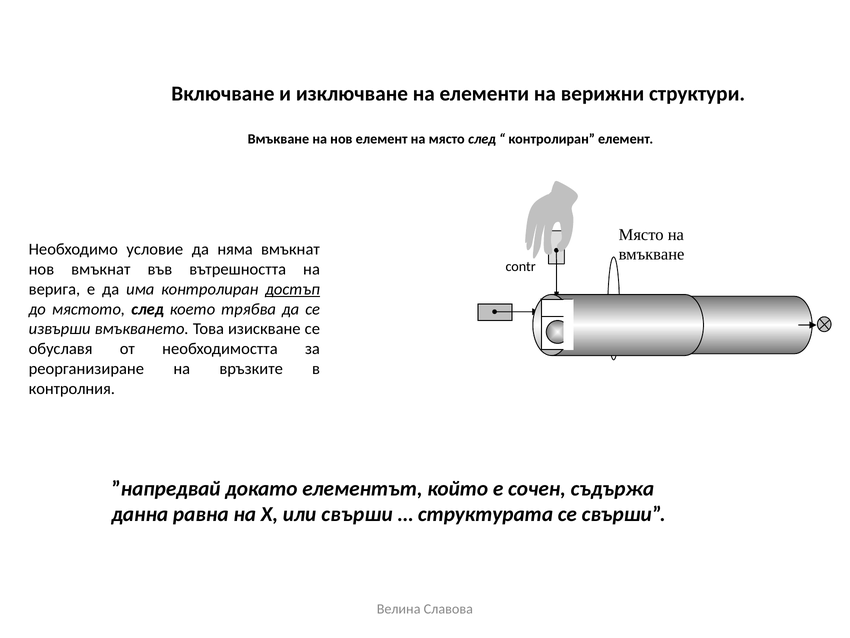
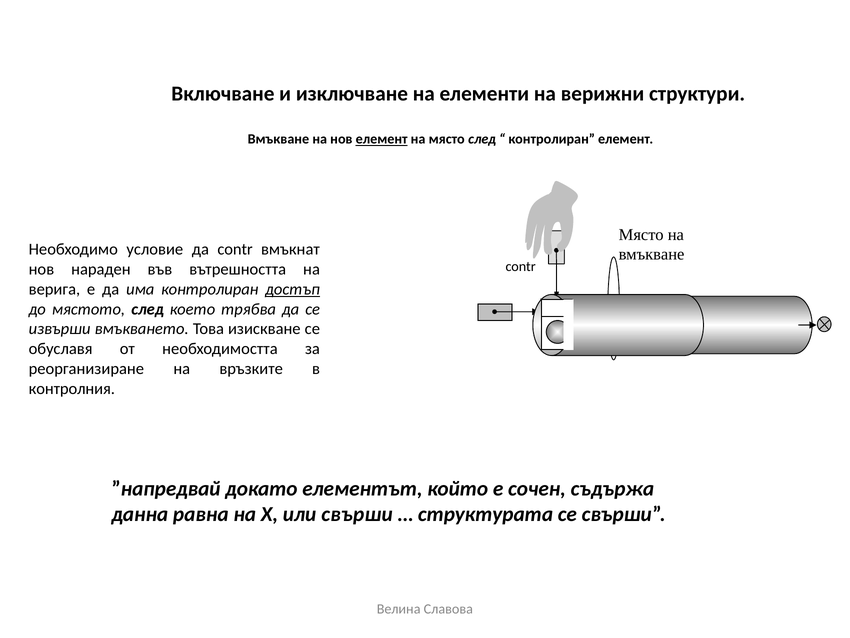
елемент underline: none -> present (382, 139)
да няма: няма -> contr (235, 249)
нов вмъкнат: вмъкнат -> нараден (101, 269)
